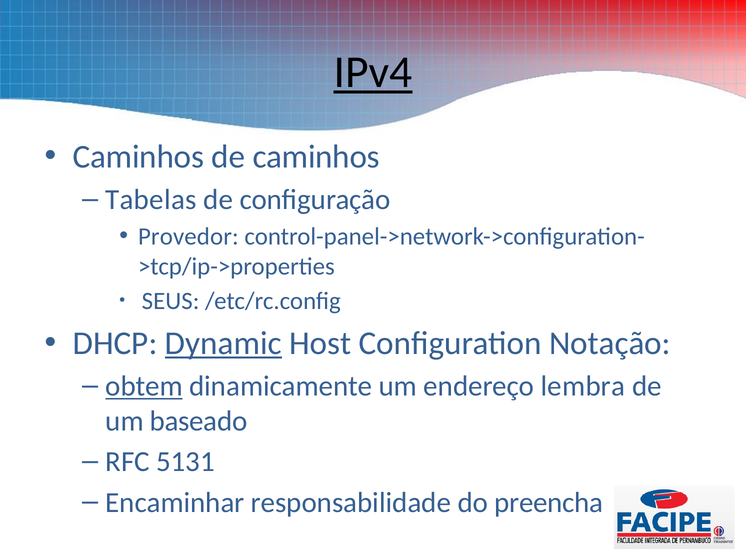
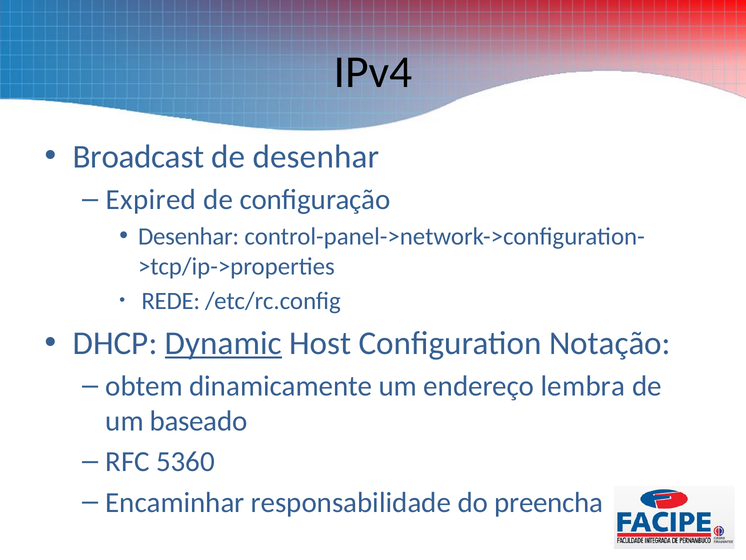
IPv4 underline: present -> none (373, 72)
Caminhos: Caminhos -> Broadcast (138, 156)
de caminhos: caminhos -> desenhar (316, 156)
Tabelas: Tabelas -> Expired (151, 199)
Provedor: Provedor -> Desenhar (189, 236)
SEUS: SEUS -> REDE (171, 301)
obtem underline: present -> none (144, 386)
5131: 5131 -> 5360 (185, 461)
